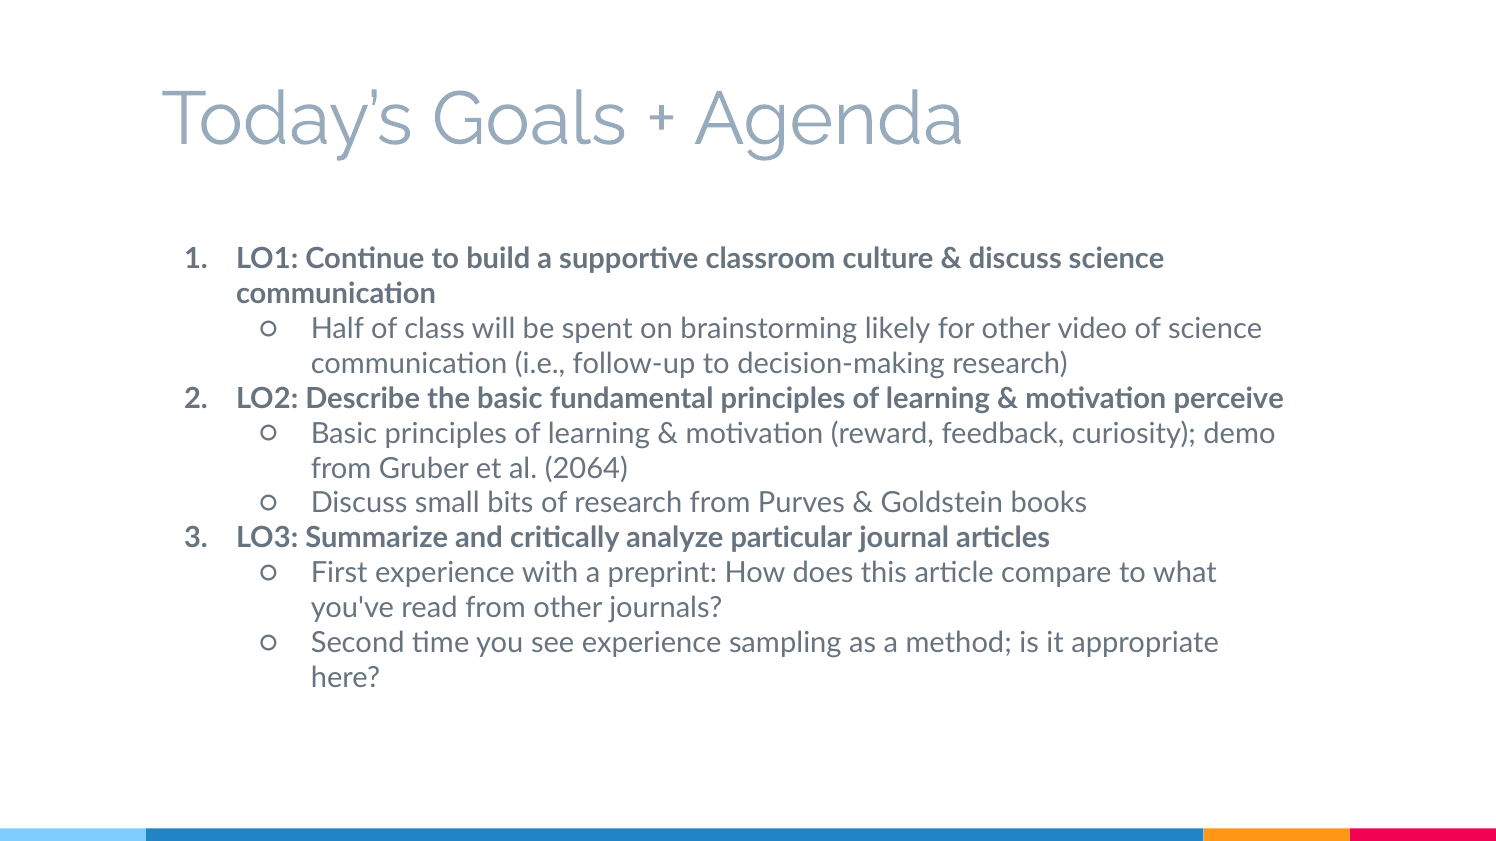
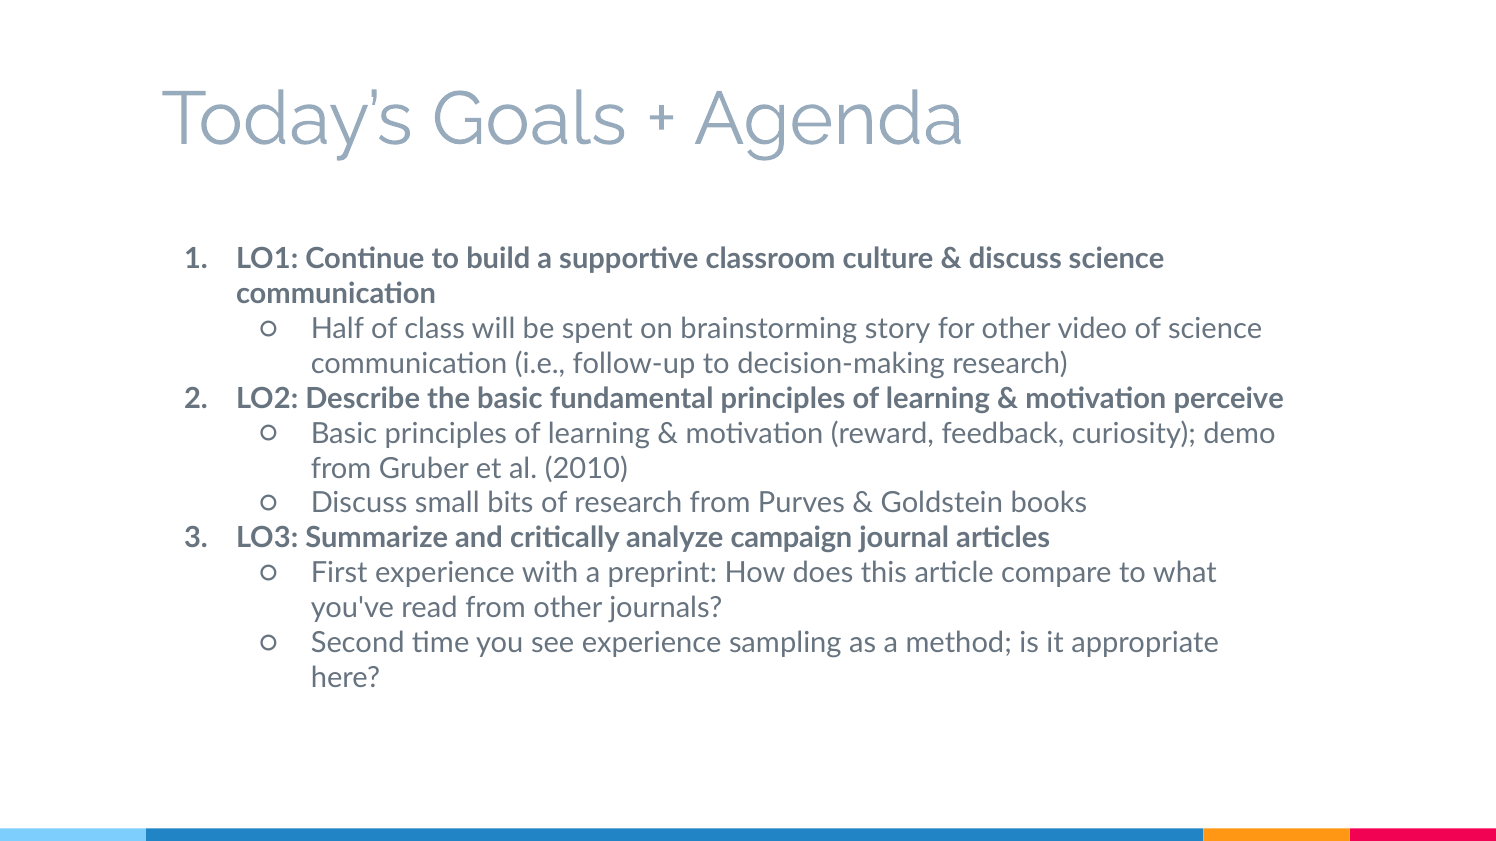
likely: likely -> story (898, 329)
2064: 2064 -> 2010 (586, 469)
particular: particular -> campaign (791, 539)
